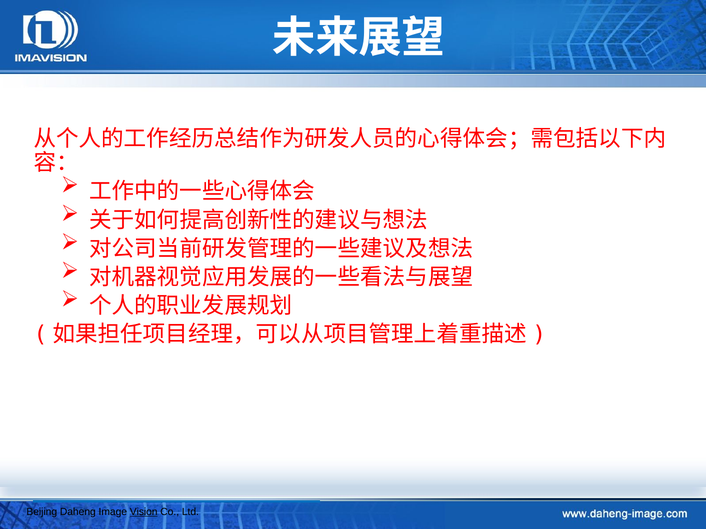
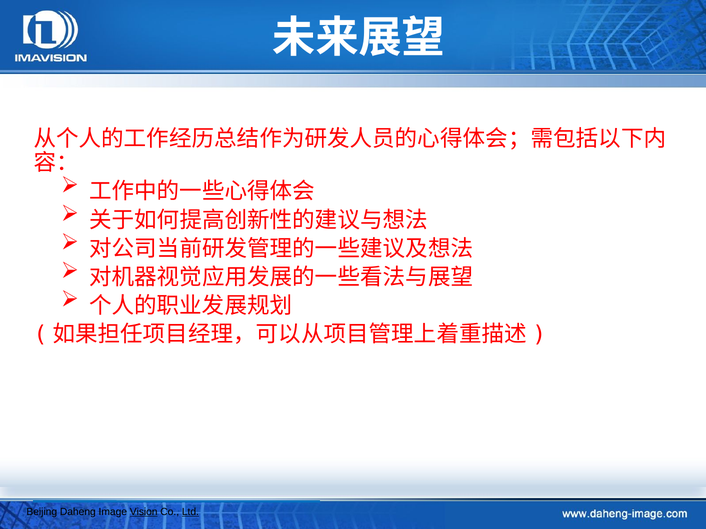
Ltd underline: none -> present (190, 512)
